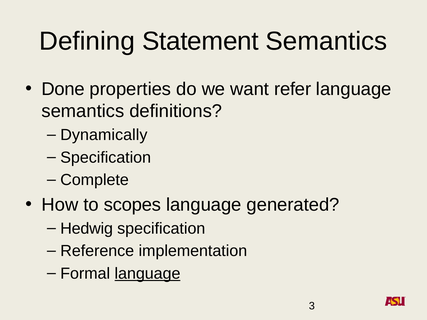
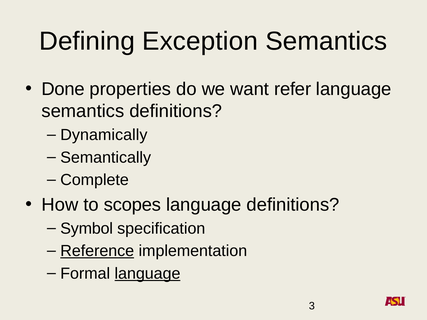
Statement: Statement -> Exception (200, 41)
Specification: Specification -> Semantically (106, 158)
language generated: generated -> definitions (293, 205)
Hedwig: Hedwig -> Symbol (87, 229)
Reference underline: none -> present (97, 251)
